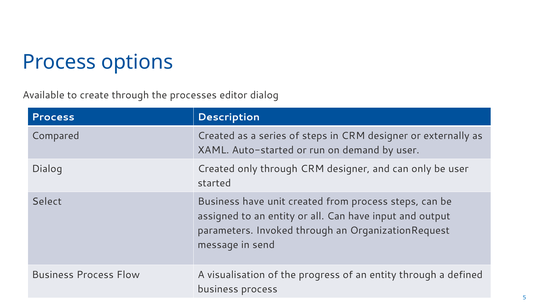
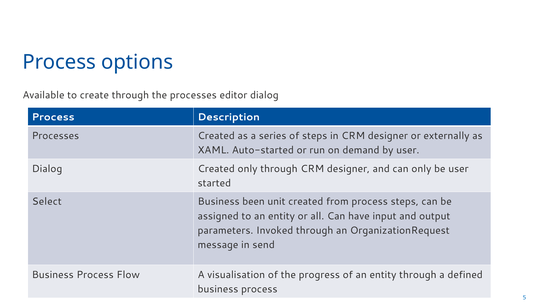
Compared: Compared -> Processes (55, 135)
Business have: have -> been (254, 201)
